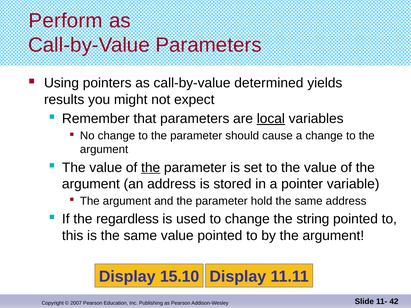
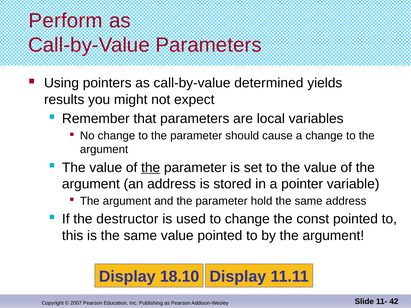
local underline: present -> none (271, 119)
regardless: regardless -> destructor (127, 219)
string: string -> const (313, 219)
15.10: 15.10 -> 18.10 (180, 277)
